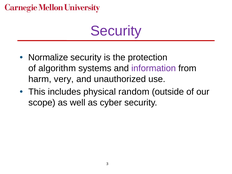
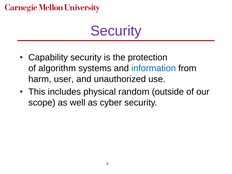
Normalize: Normalize -> Capability (48, 57)
information colour: purple -> blue (154, 68)
very: very -> user (64, 79)
